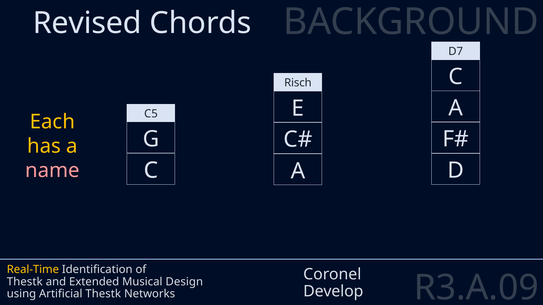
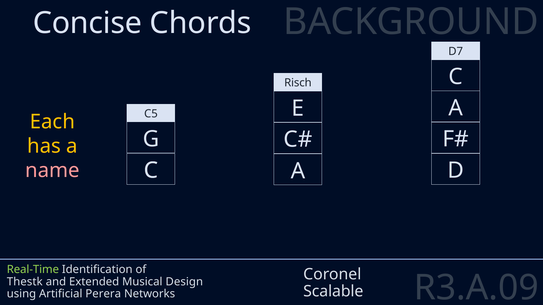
Revised: Revised -> Concise (87, 23)
Real-Time colour: yellow -> light green (33, 270)
Develop: Develop -> Scalable (333, 292)
Artificial Thestk: Thestk -> Perera (103, 294)
